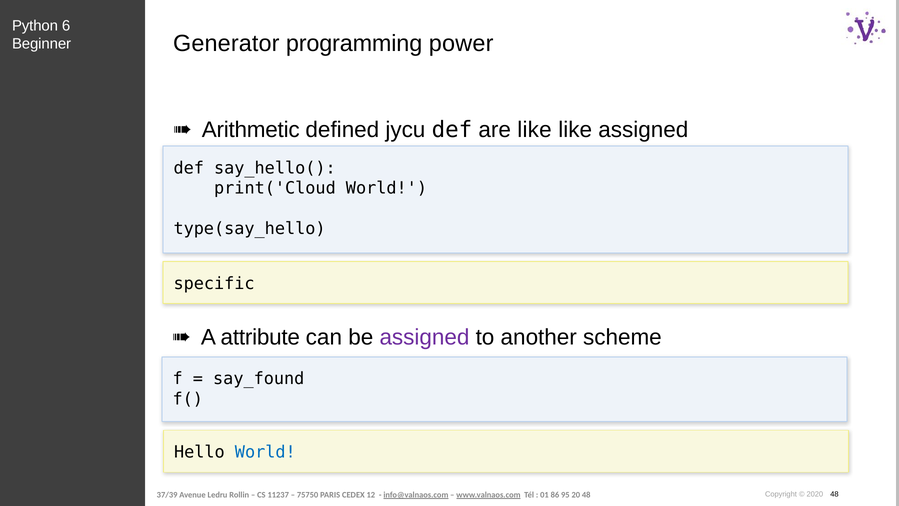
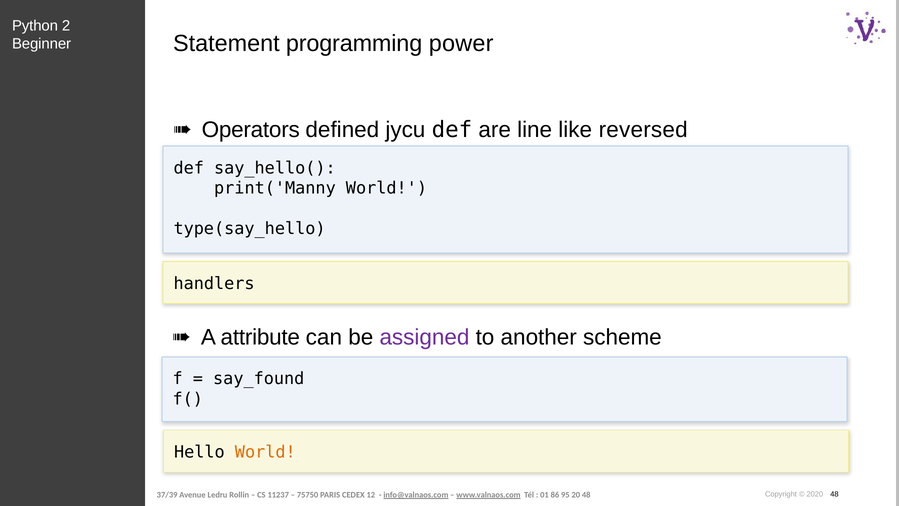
6: 6 -> 2 (66, 26)
Generator: Generator -> Statement (226, 44)
Arithmetic: Arithmetic -> Operators (251, 130)
are like: like -> line (535, 130)
like assigned: assigned -> reversed (643, 130)
print('Cloud: print('Cloud -> print('Manny (275, 188)
specific: specific -> handlers (214, 283)
World colour: blue -> orange (265, 452)
